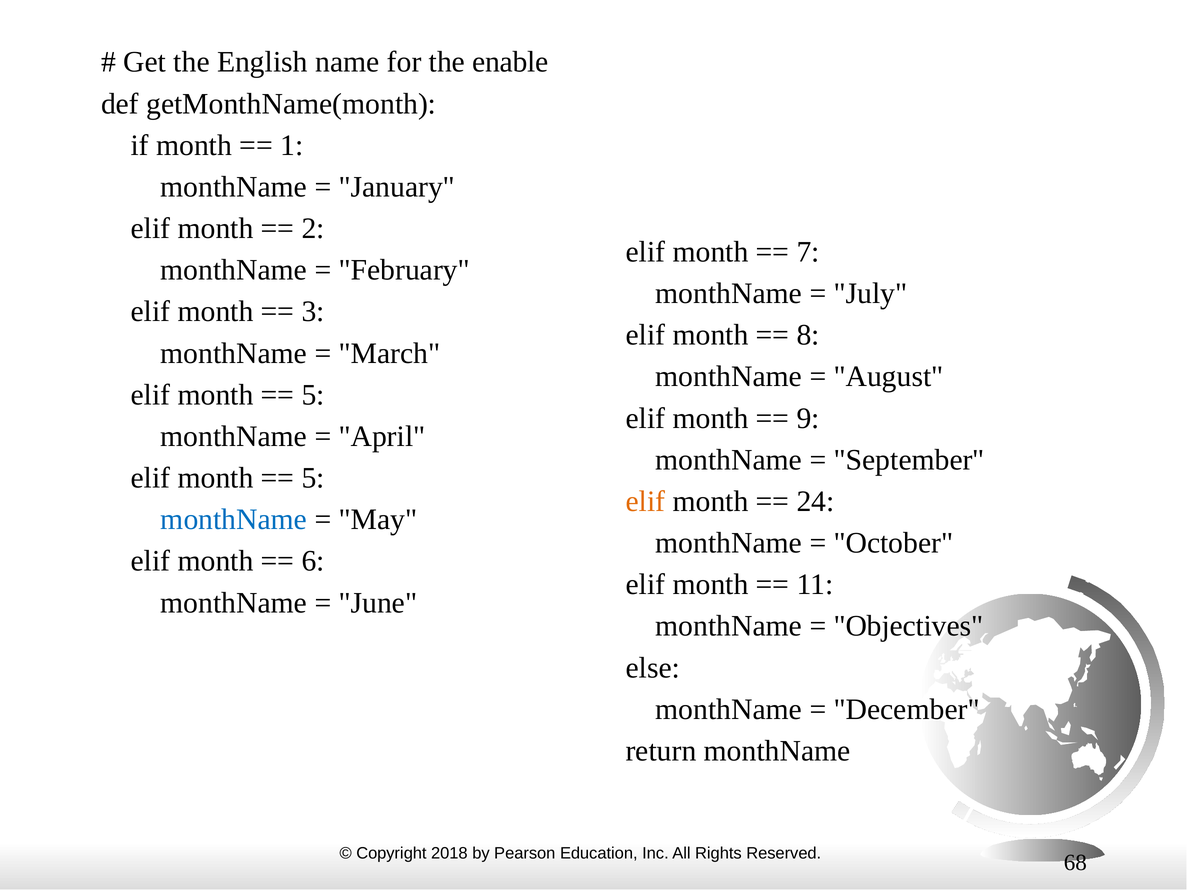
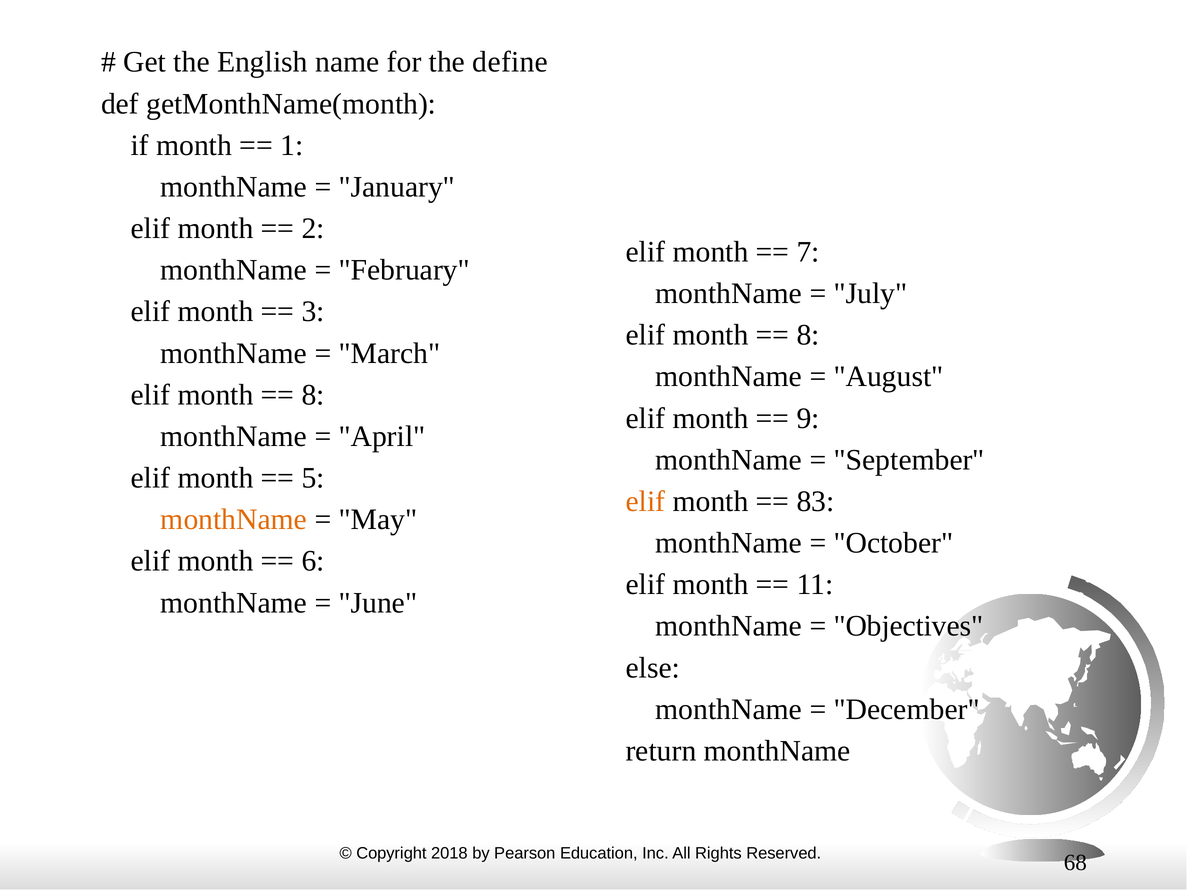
enable: enable -> define (510, 62)
5: 5 -> 8 (313, 395)
24: 24 -> 83 (816, 501)
monthName colour: blue -> orange (234, 520)
